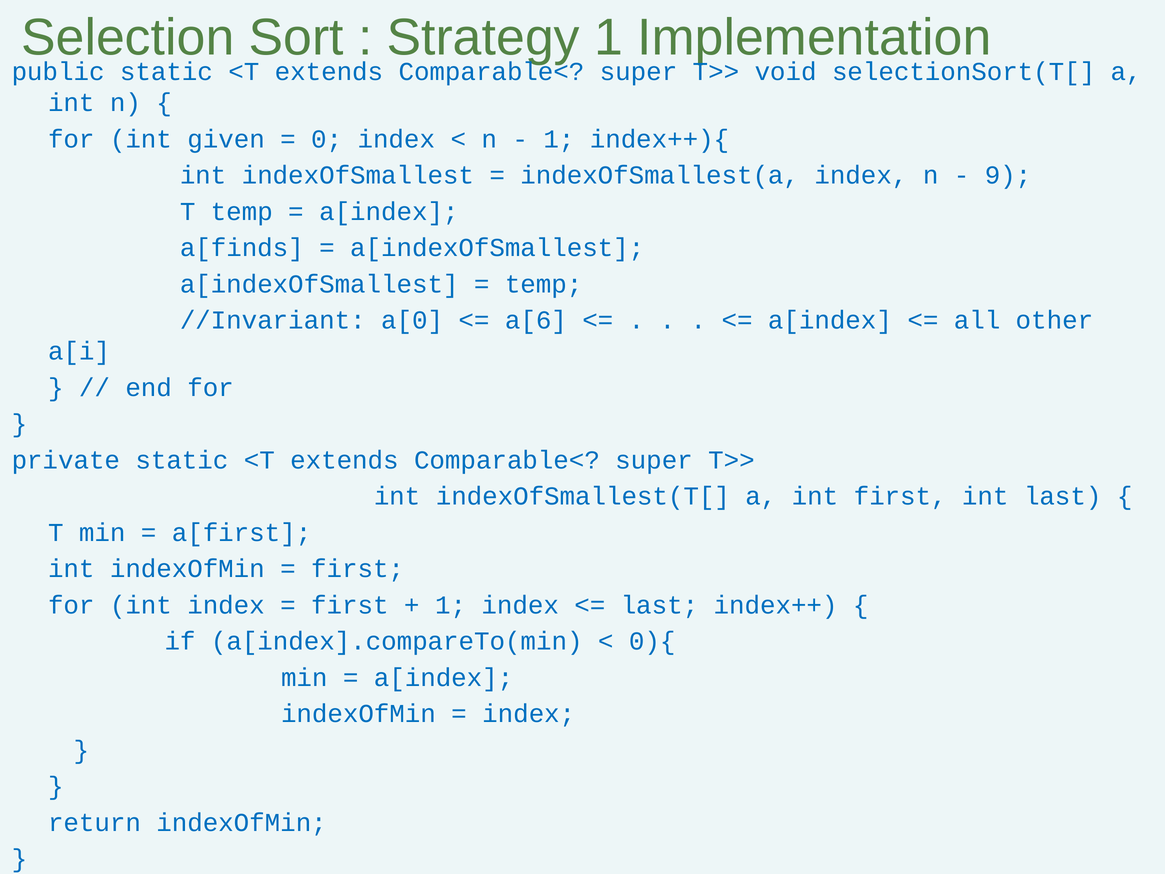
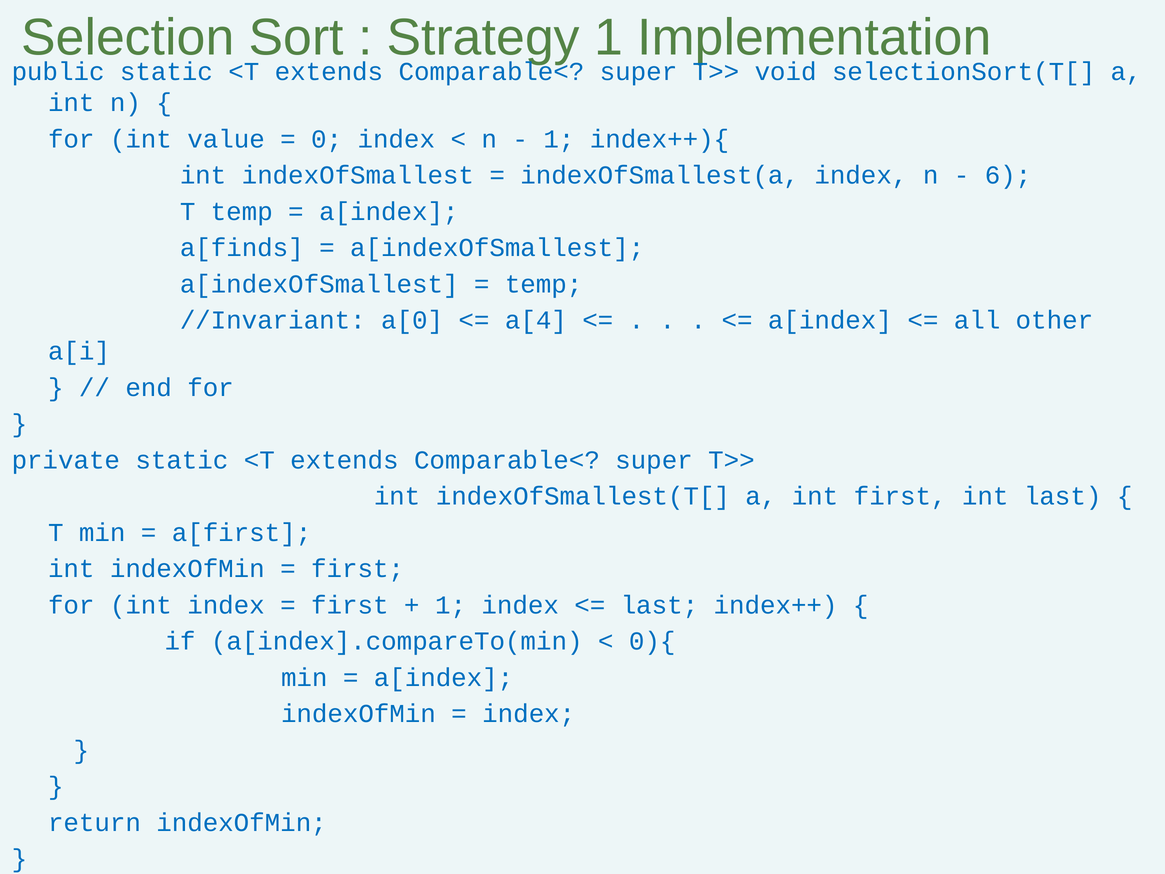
given: given -> value (226, 139)
9: 9 -> 6 (1008, 175)
a[6: a[6 -> a[4 (536, 320)
